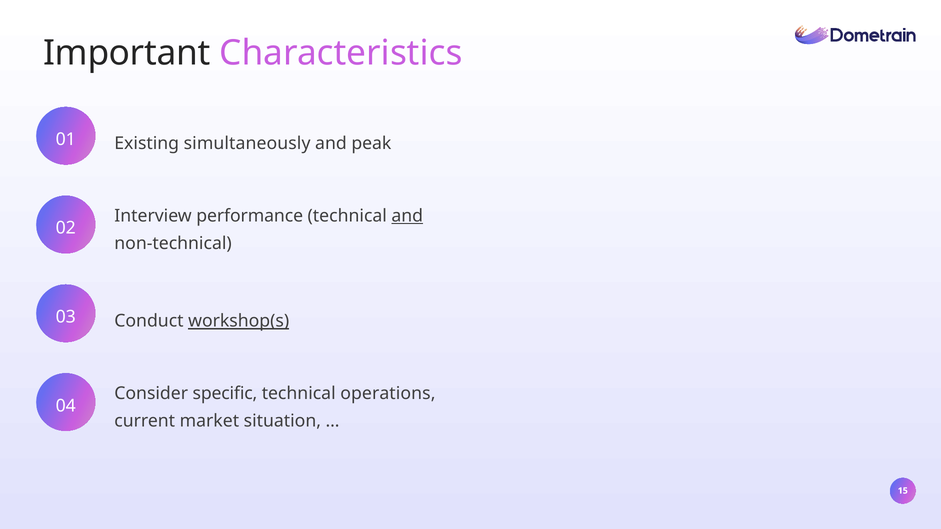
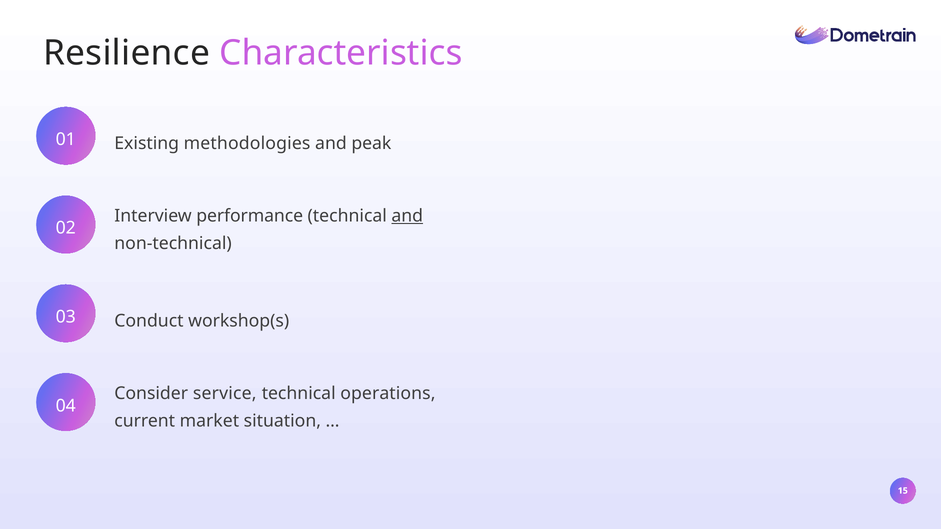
Important: Important -> Resilience (127, 53)
simultaneously: simultaneously -> methodologies (247, 144)
workshop(s underline: present -> none (239, 321)
specific: specific -> service (225, 394)
